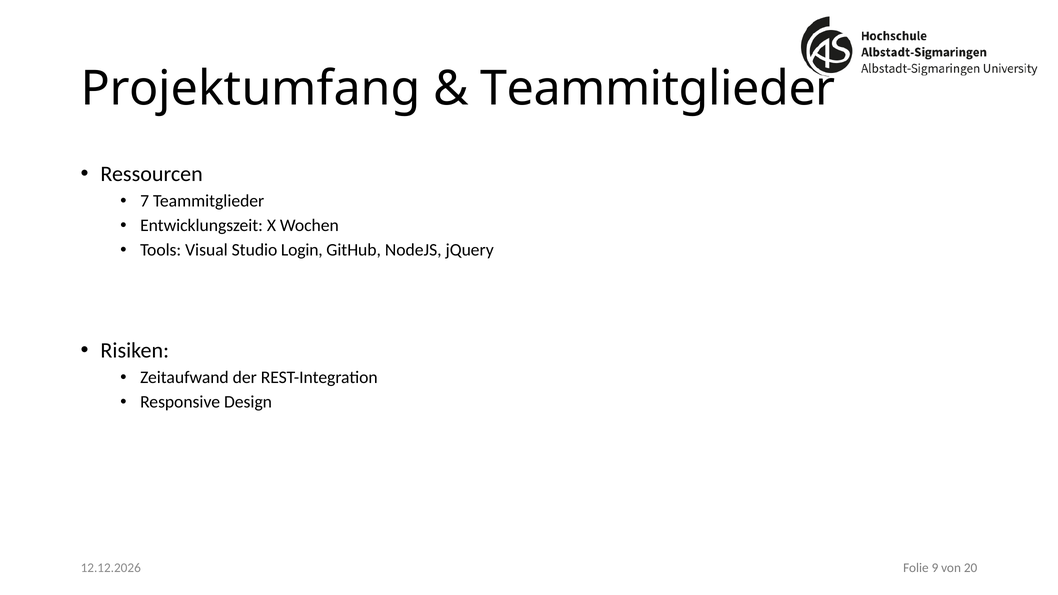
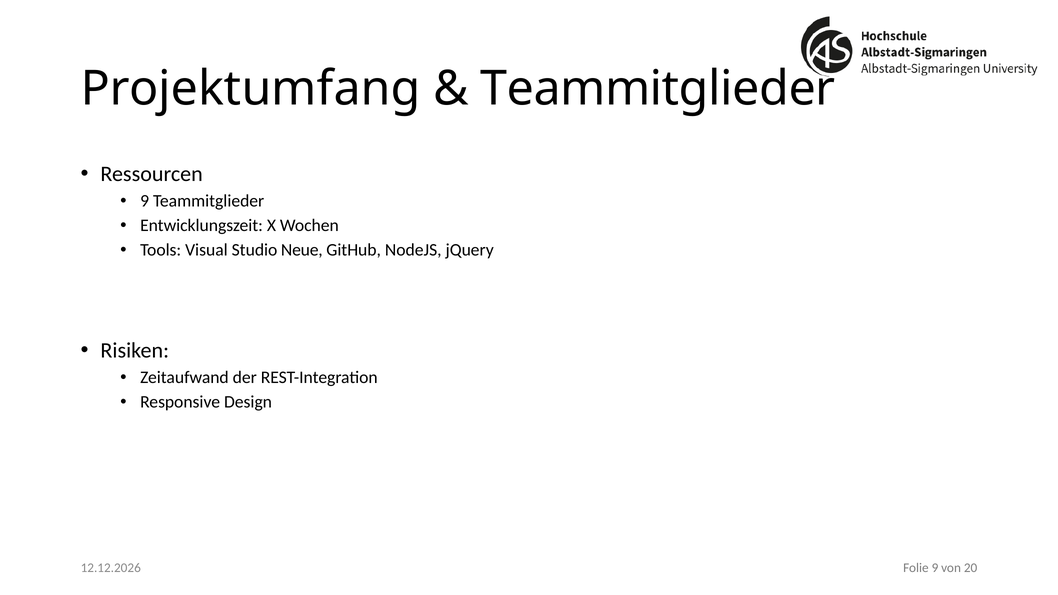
7: 7 -> 9 (145, 201)
Login: Login -> Neue (302, 250)
